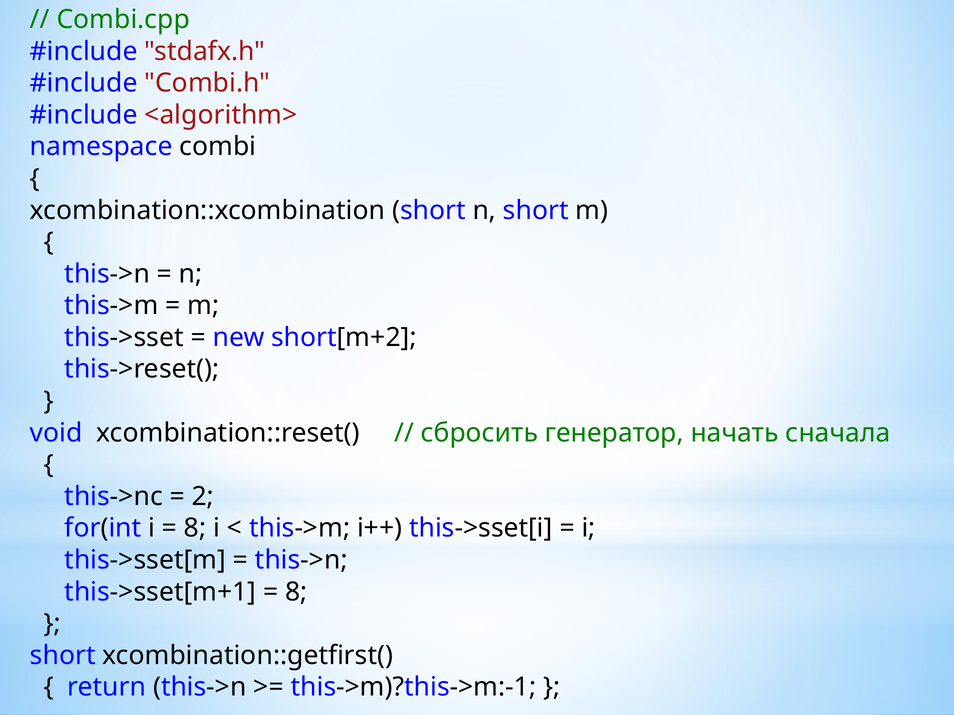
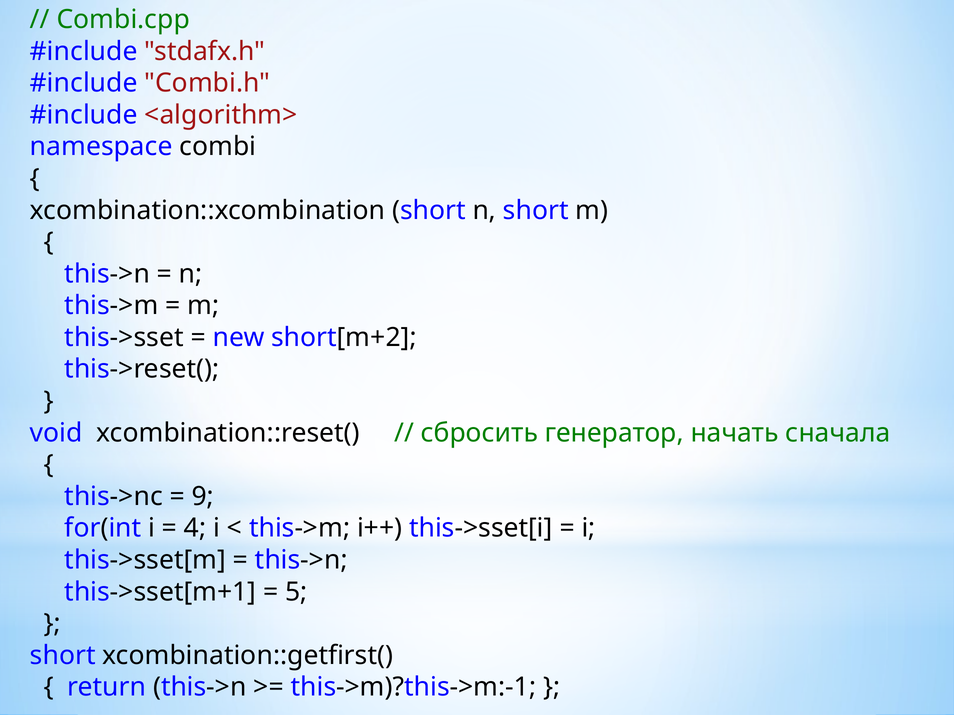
2: 2 -> 9 (203, 497)
8: 8 -> 4 (195, 529)
8: 8 -> 5 (296, 592)
